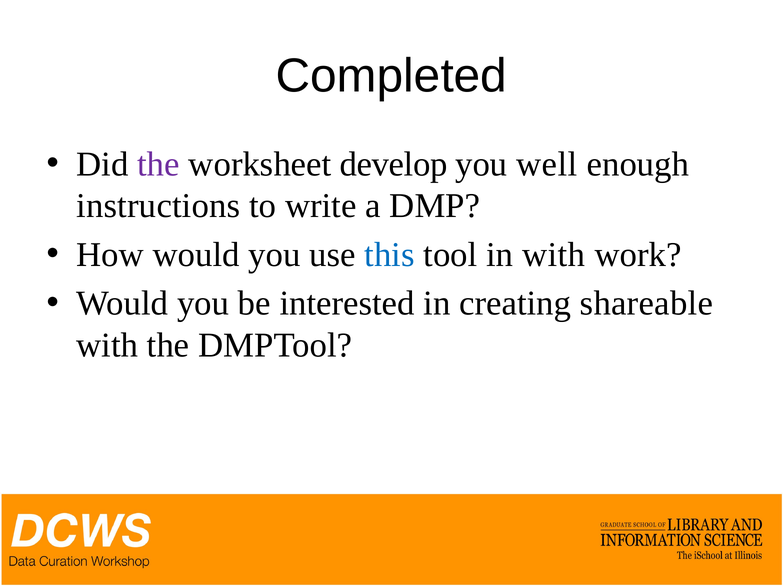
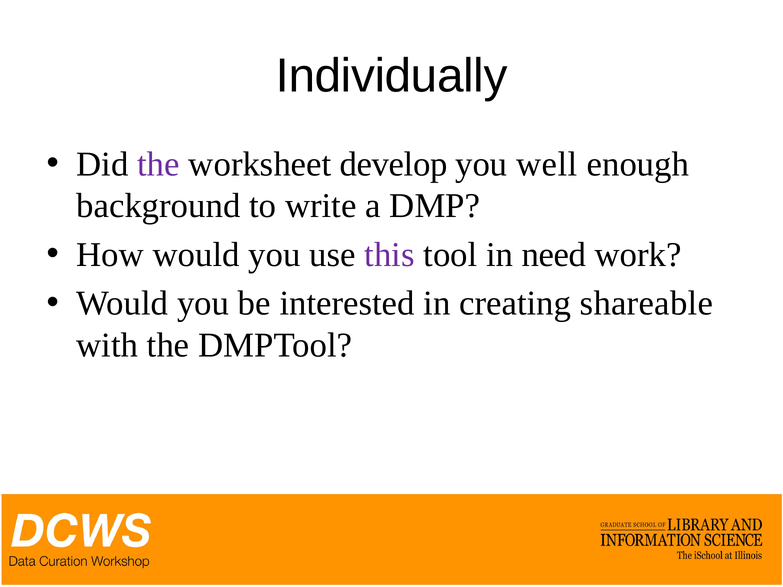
Completed: Completed -> Individually (392, 76)
instructions: instructions -> background (158, 206)
this colour: blue -> purple (390, 255)
in with: with -> need (554, 255)
